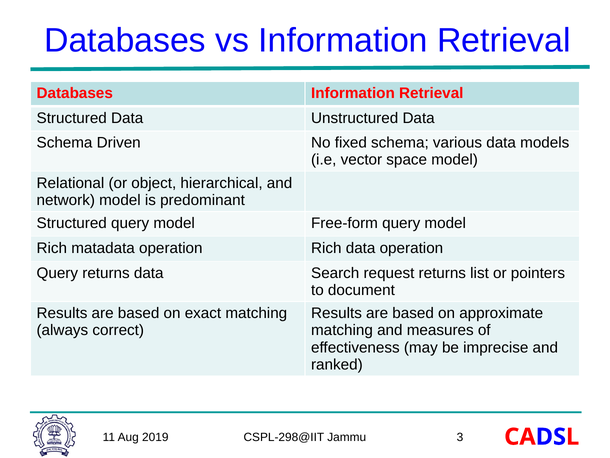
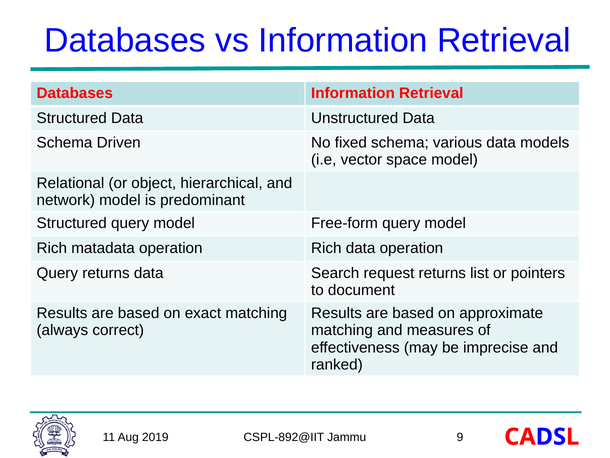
CSPL-298@IIT: CSPL-298@IIT -> CSPL-892@IIT (284, 437)
3: 3 -> 9 (460, 437)
